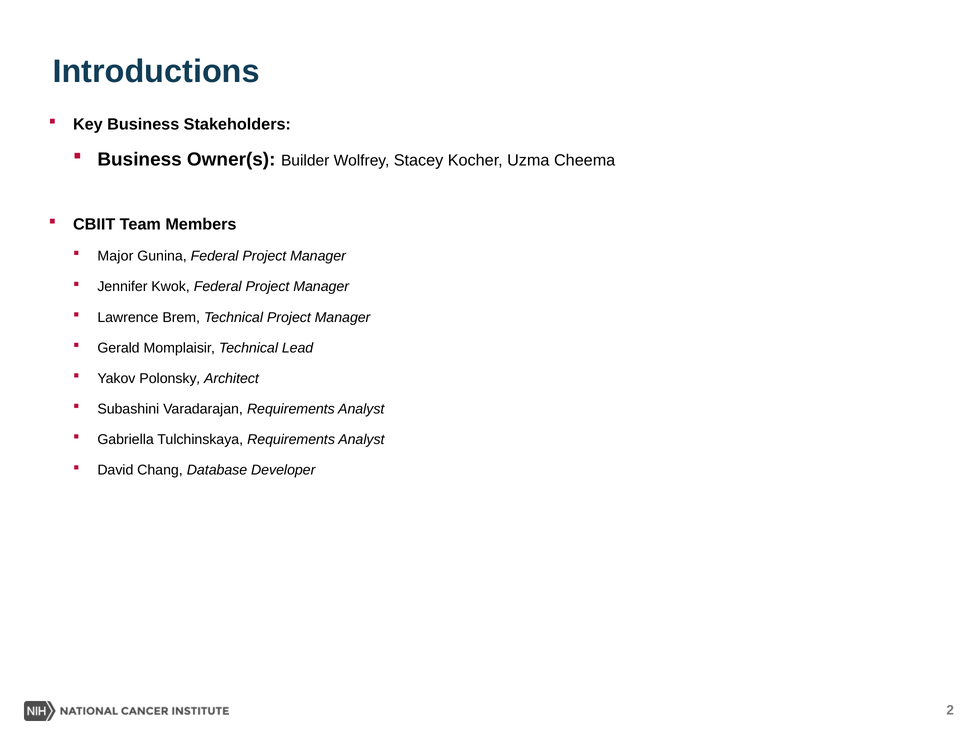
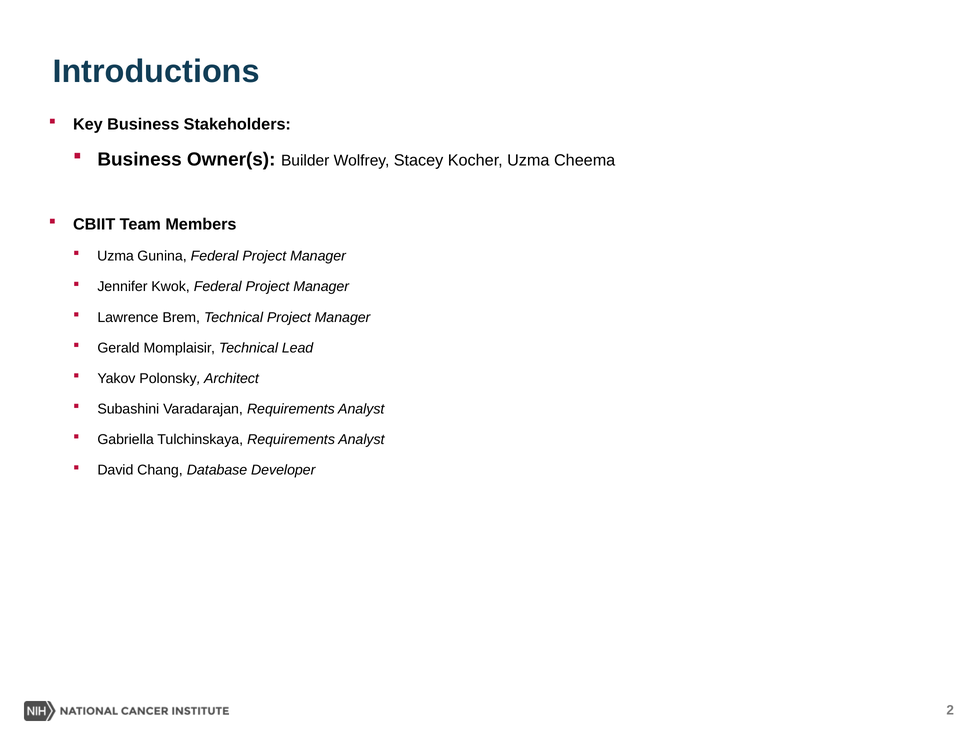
Major: Major -> Uzma (116, 256)
